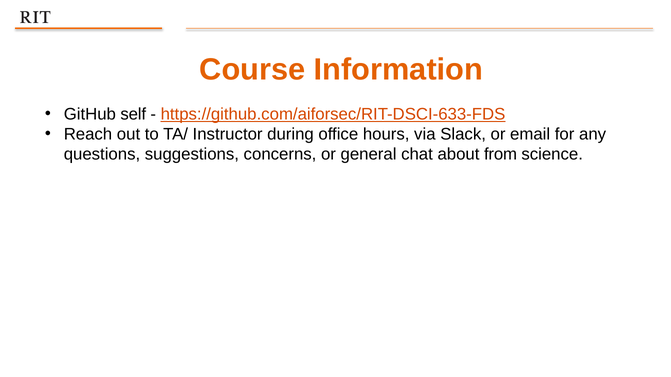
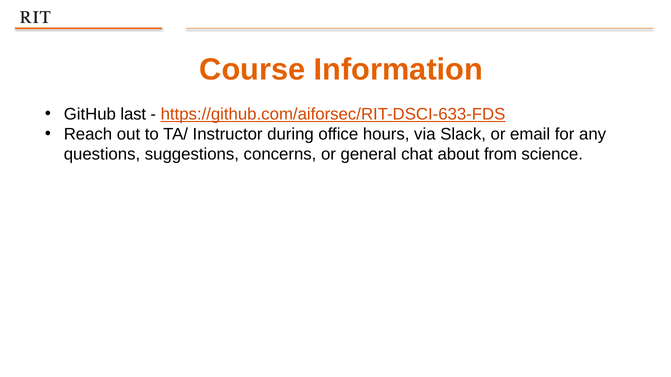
self: self -> last (133, 114)
